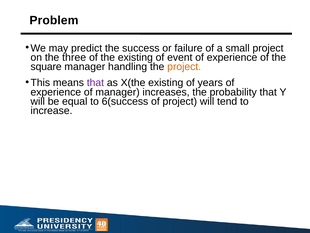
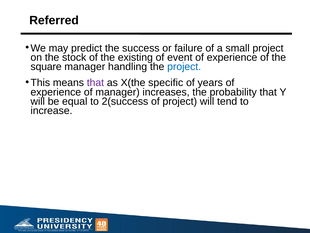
Problem: Problem -> Referred (54, 20)
three: three -> stock (74, 57)
project colour: orange -> blue (184, 67)
X(the existing: existing -> specific (166, 83)
6(success: 6(success -> 2(success (125, 101)
